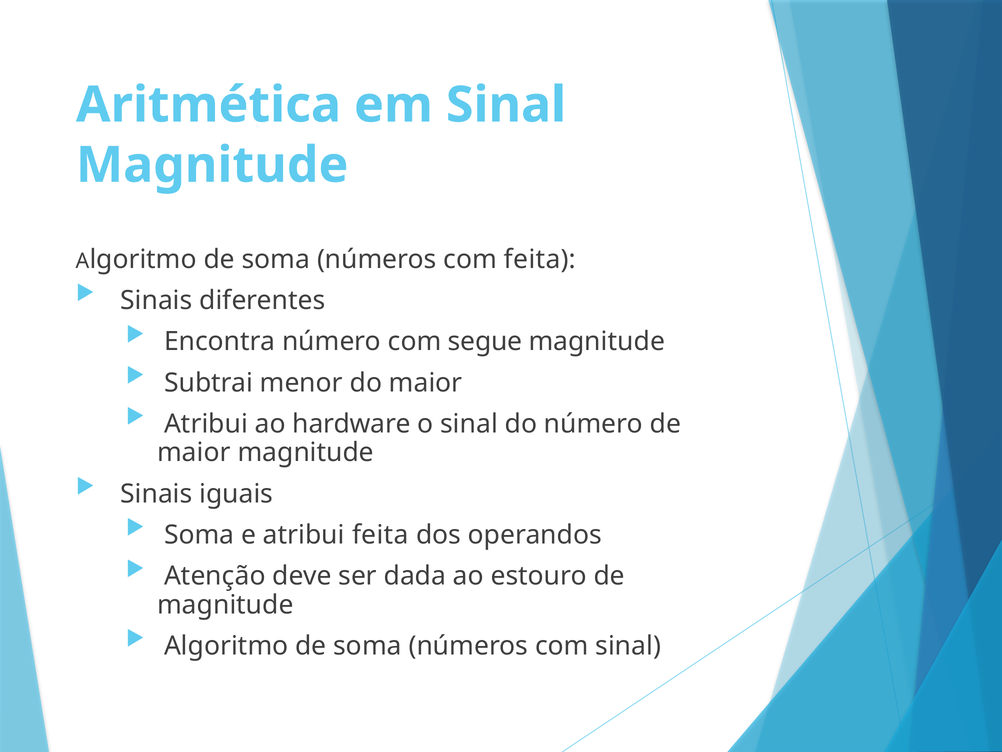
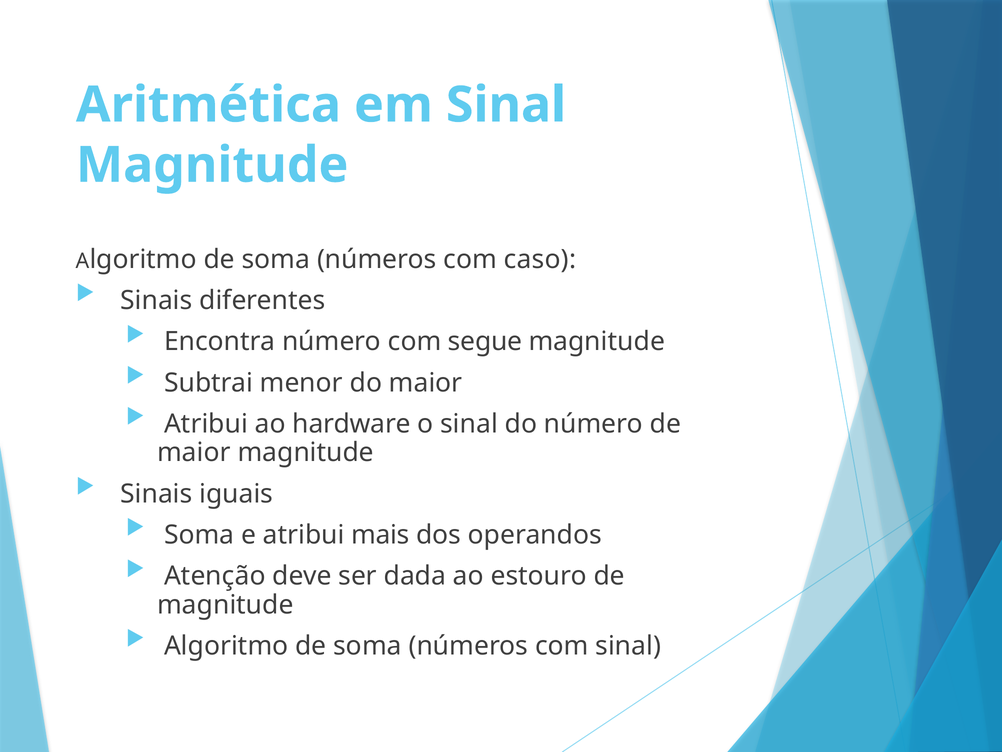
com feita: feita -> caso (540, 259)
atribui feita: feita -> mais (380, 535)
